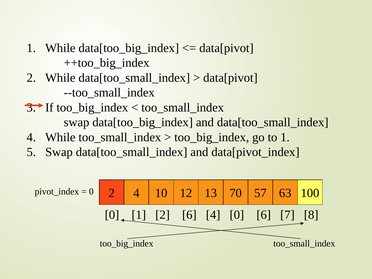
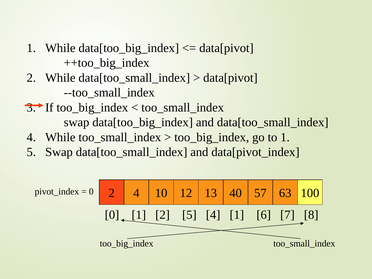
70: 70 -> 40 (236, 193)
2 6: 6 -> 5 (189, 215)
4 0: 0 -> 1 (237, 215)
